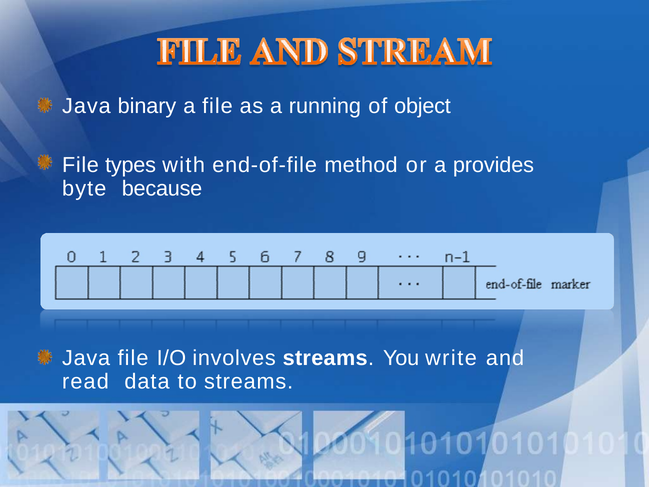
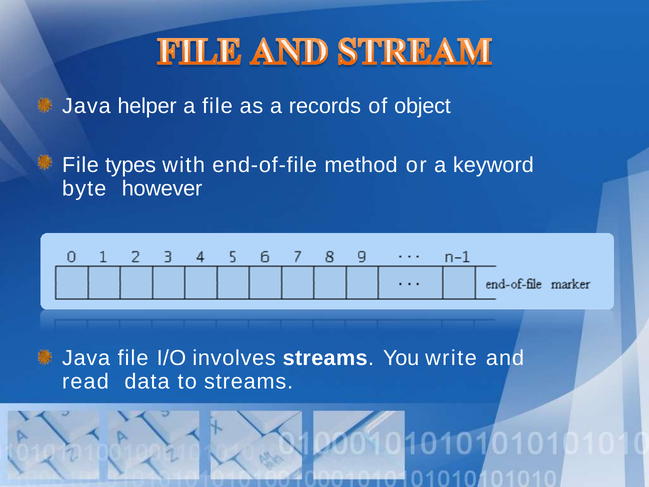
binary: binary -> helper (147, 106)
running: running -> records (325, 106)
provides: provides -> keyword (493, 165)
because: because -> however (162, 188)
